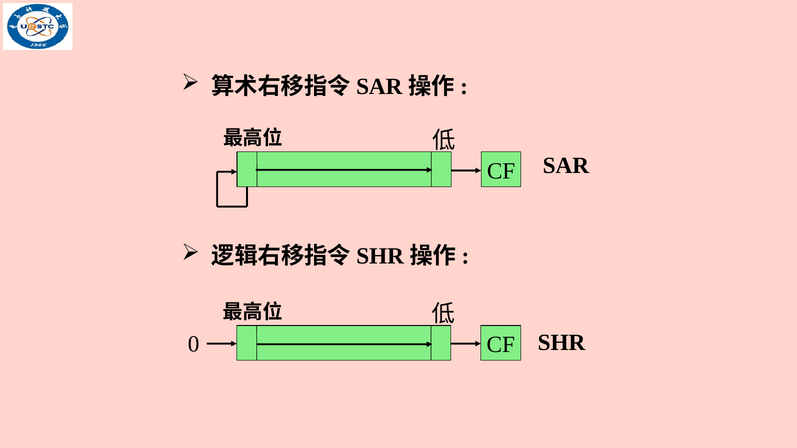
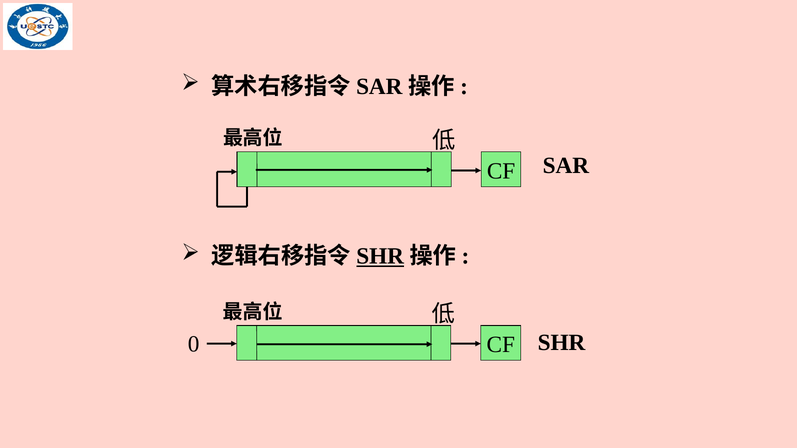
SHR underline: none -> present (380, 256)
